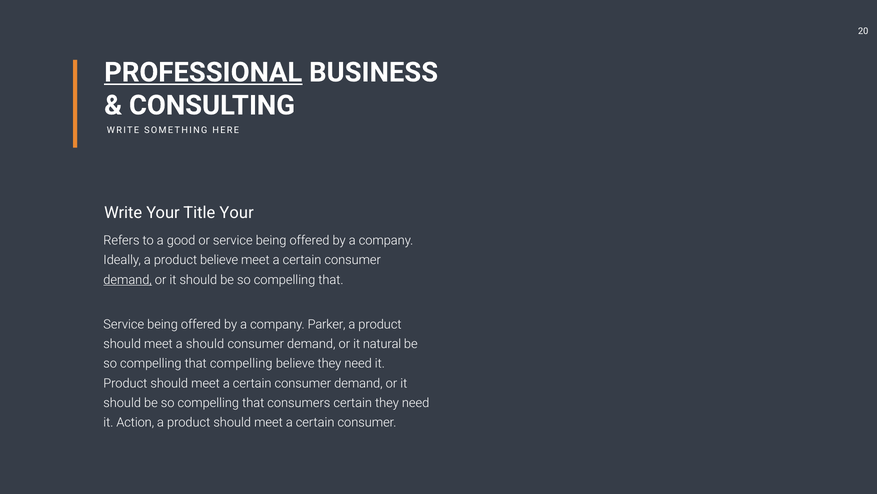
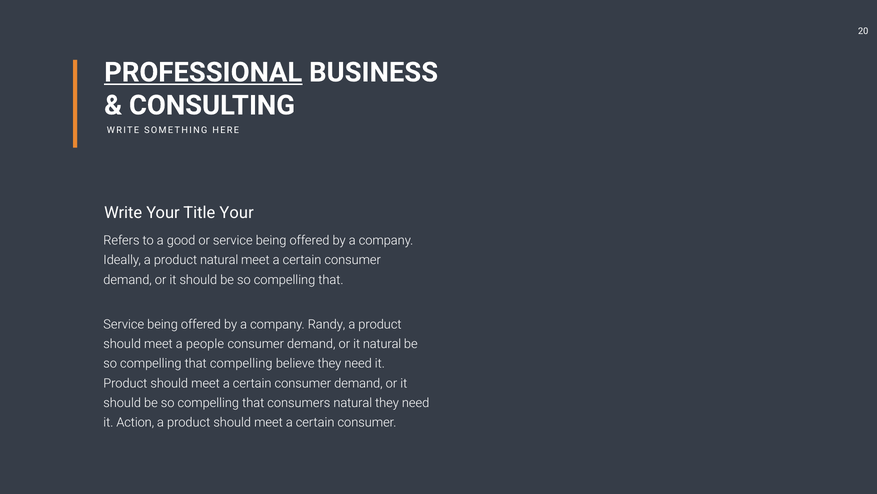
product believe: believe -> natural (219, 260)
demand underline: present -> none (128, 279)
Parker: Parker -> Randy (327, 324)
a should: should -> people (205, 344)
consumers certain: certain -> natural (353, 402)
